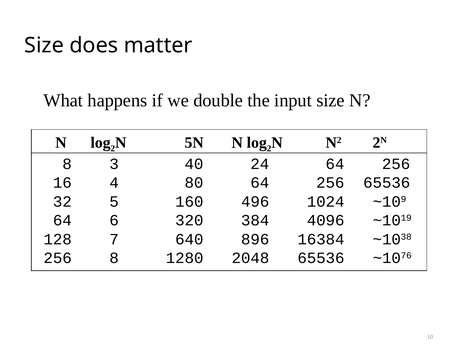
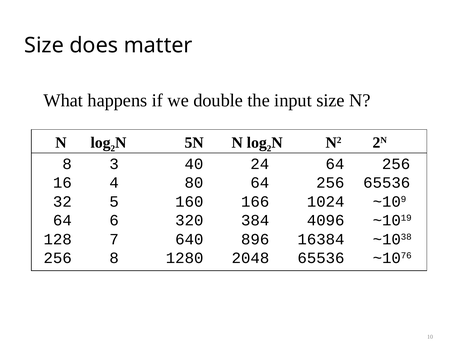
496: 496 -> 166 (255, 201)
